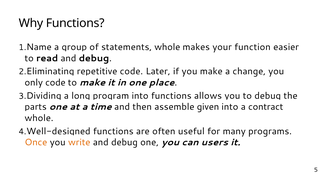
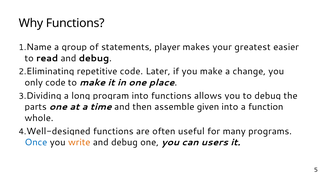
statements whole: whole -> player (167, 47)
function: function -> greatest (253, 47)
contract: contract -> function (266, 107)
Once colour: orange -> blue (36, 143)
